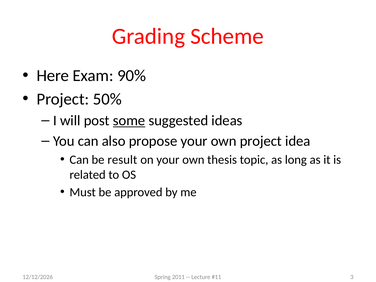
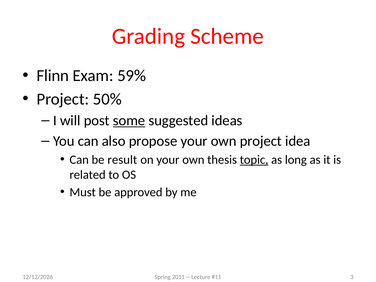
Here: Here -> Flinn (53, 76)
90%: 90% -> 59% (132, 76)
topic underline: none -> present (254, 160)
